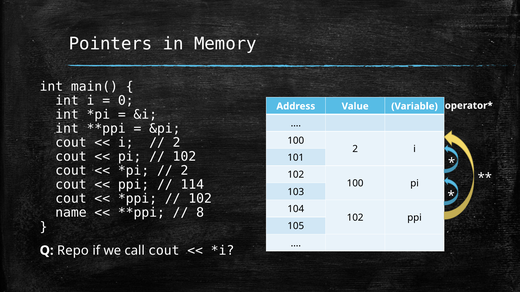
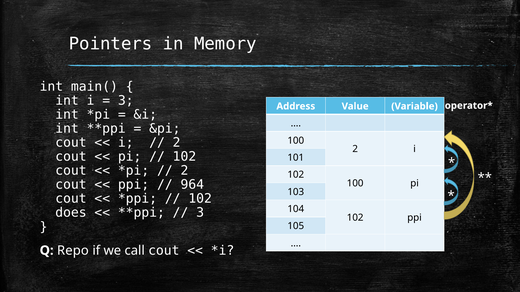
0: 0 -> 3 (126, 101)
114: 114 -> 964 (192, 185)
name: name -> does (71, 213)
8: 8 -> 3 (200, 213)
